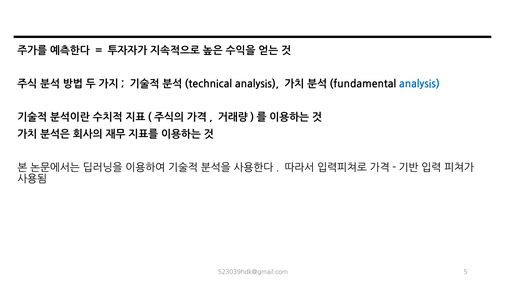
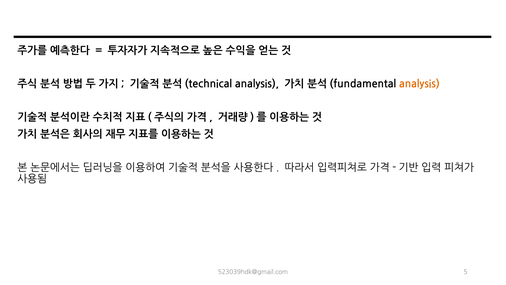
analysis colour: blue -> orange (419, 84)
